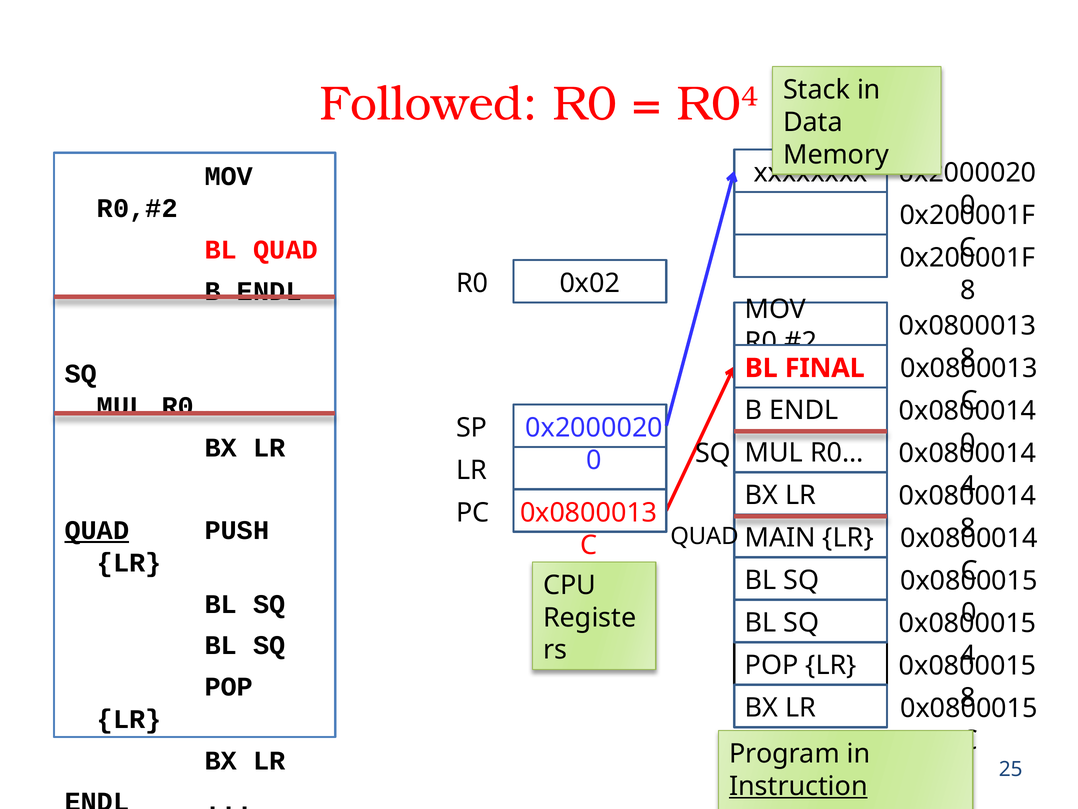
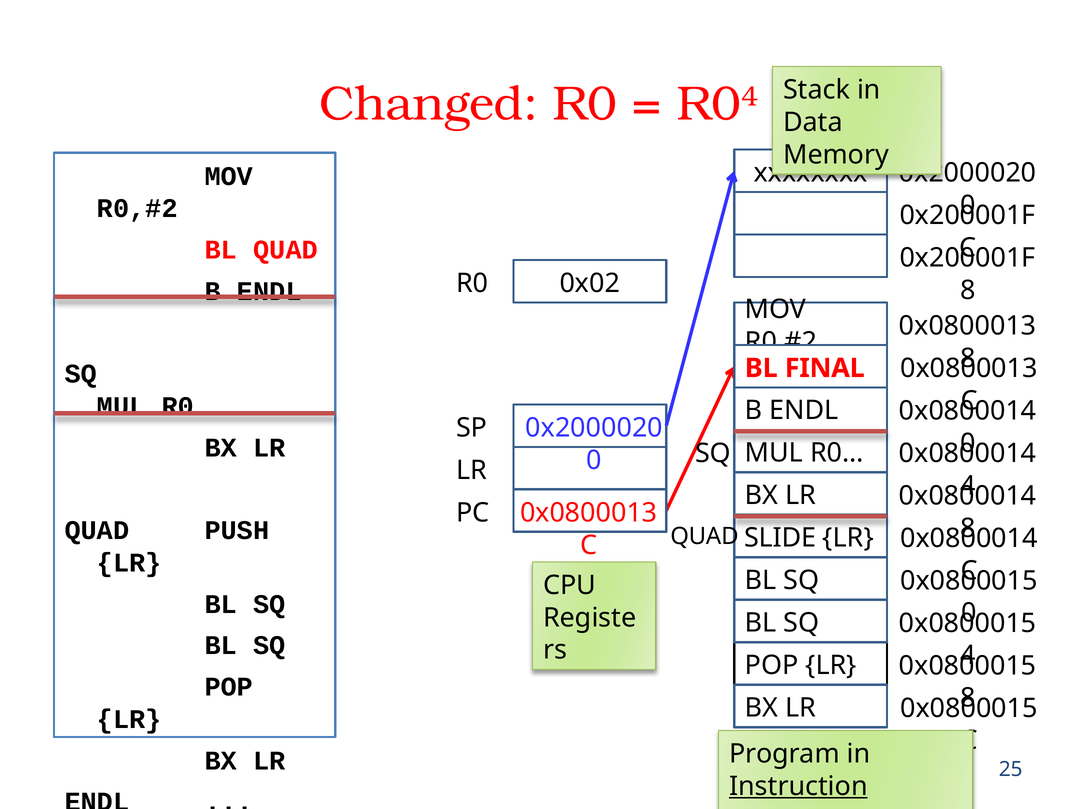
Followed: Followed -> Changed (429, 104)
QUAD underline: present -> none (97, 530)
MAIN: MAIN -> SLIDE (780, 538)
